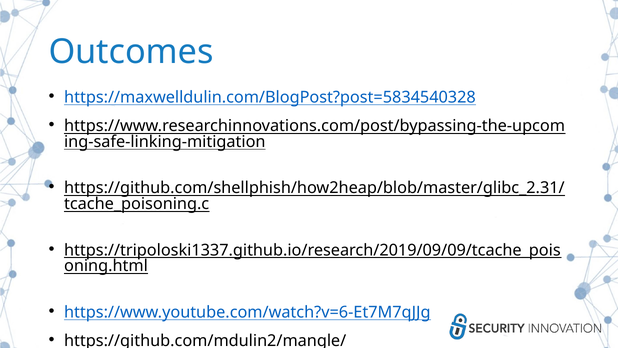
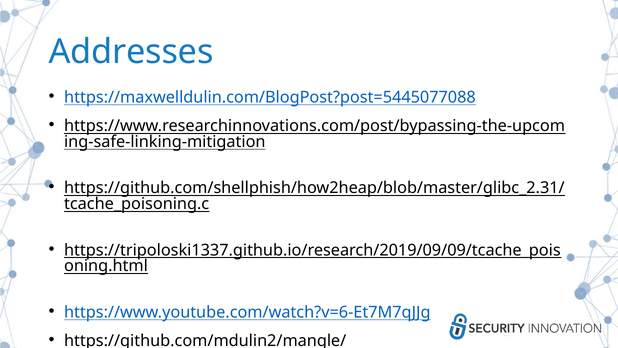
Outcomes: Outcomes -> Addresses (131, 52)
https://maxwelldulin.com/BlogPost?post=5834540328: https://maxwelldulin.com/BlogPost?post=5834540328 -> https://maxwelldulin.com/BlogPost?post=5445077088 (270, 97)
